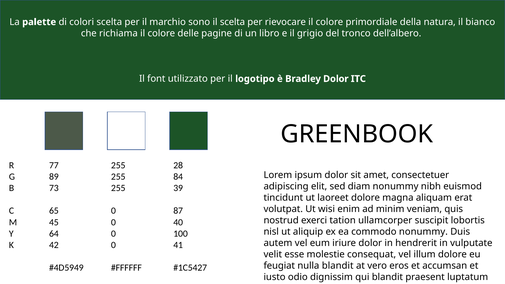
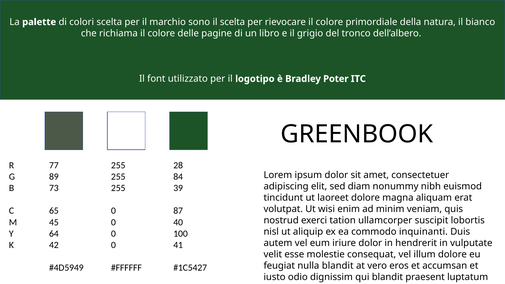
Bradley Dolor: Dolor -> Poter (336, 79)
commodo nonummy: nonummy -> inquinanti (423, 232)
